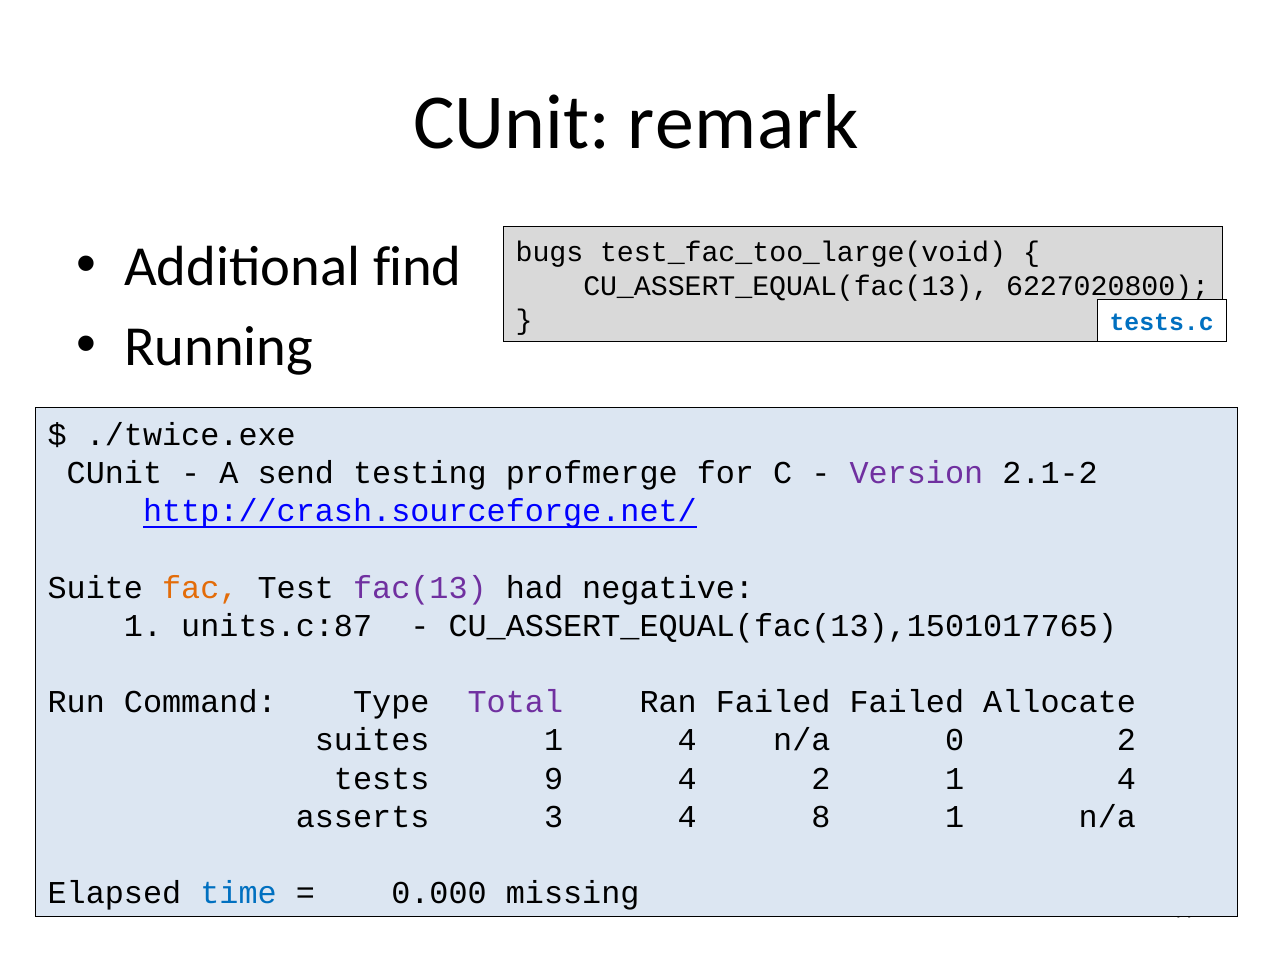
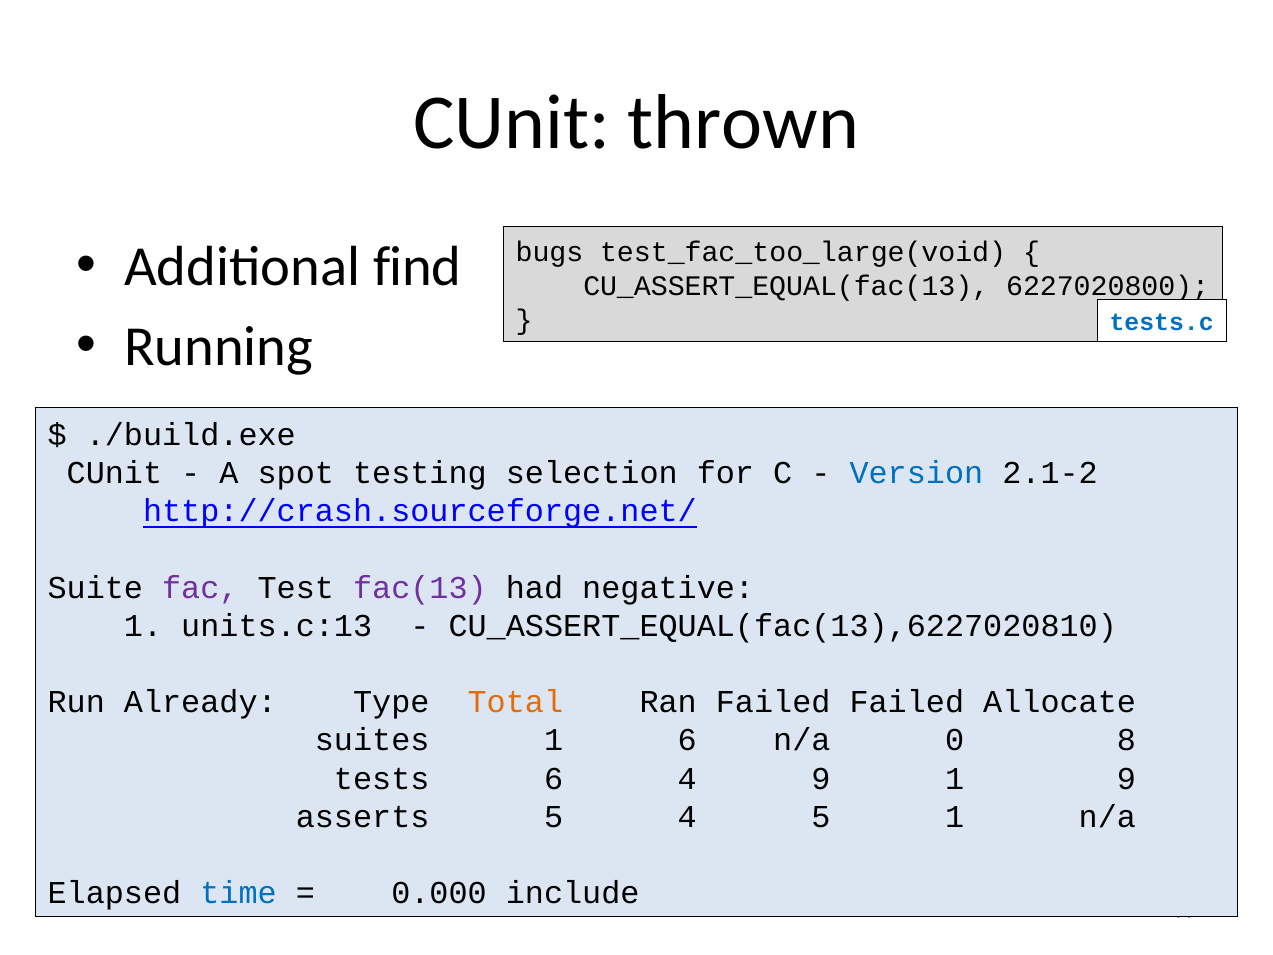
remark: remark -> thrown (743, 123)
./twice.exe: ./twice.exe -> ./build.exe (191, 435)
send: send -> spot (296, 473)
profmerge: profmerge -> selection (592, 473)
Version colour: purple -> blue (916, 473)
fac colour: orange -> purple (200, 588)
units.c:87: units.c:87 -> units.c:13 (277, 626)
CU_ASSERT_EQUAL(fac(13),1501017765: CU_ASSERT_EQUAL(fac(13),1501017765 -> CU_ASSERT_EQUAL(fac(13),6227020810 (783, 626)
Command: Command -> Already (200, 702)
Total colour: purple -> orange (515, 702)
suites 1 4: 4 -> 6 (687, 740)
0 2: 2 -> 8 (1126, 740)
tests 9: 9 -> 6 (554, 778)
4 2: 2 -> 9 (821, 778)
4: 4 -> 9 (1126, 778)
asserts 3: 3 -> 5 (554, 817)
4 8: 8 -> 5 (821, 817)
missing: missing -> include (573, 893)
